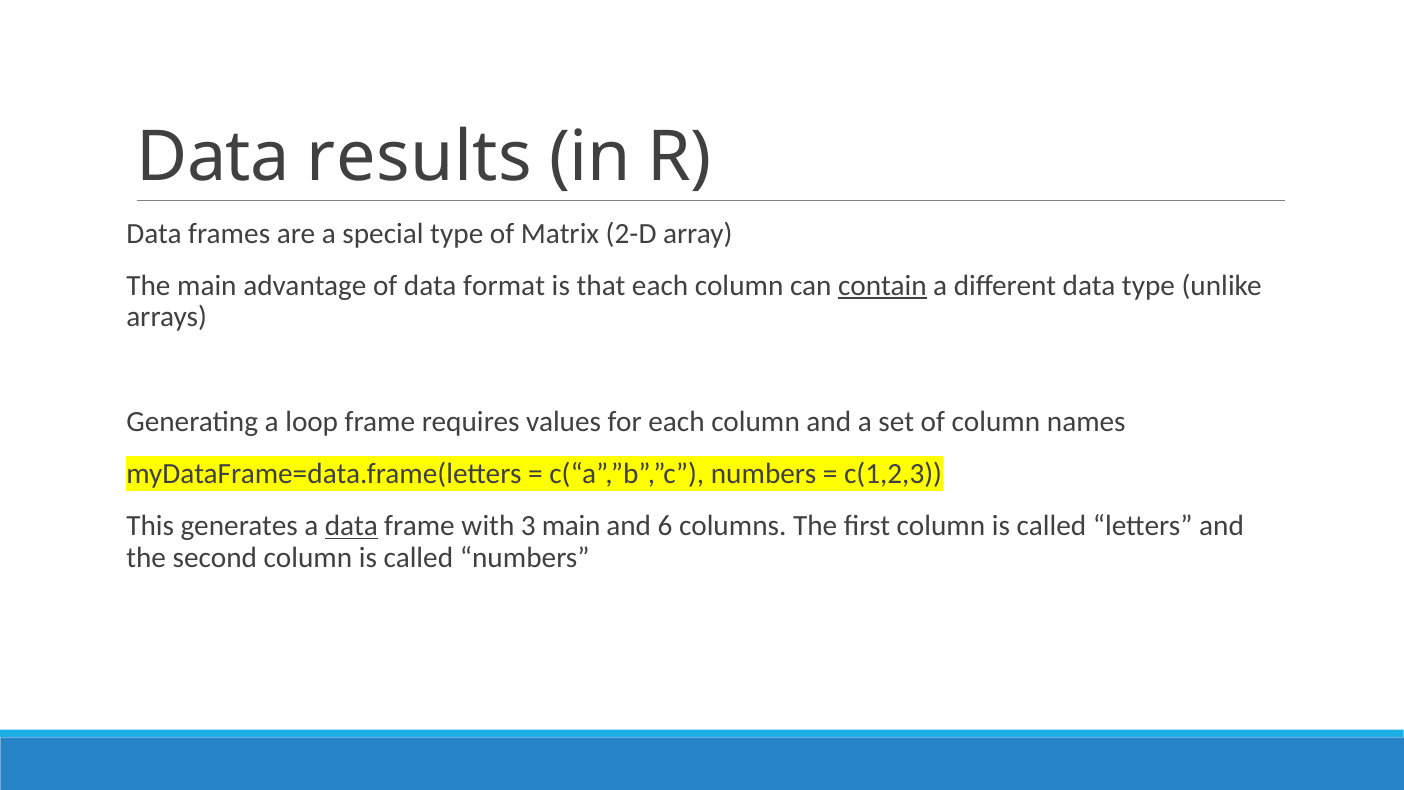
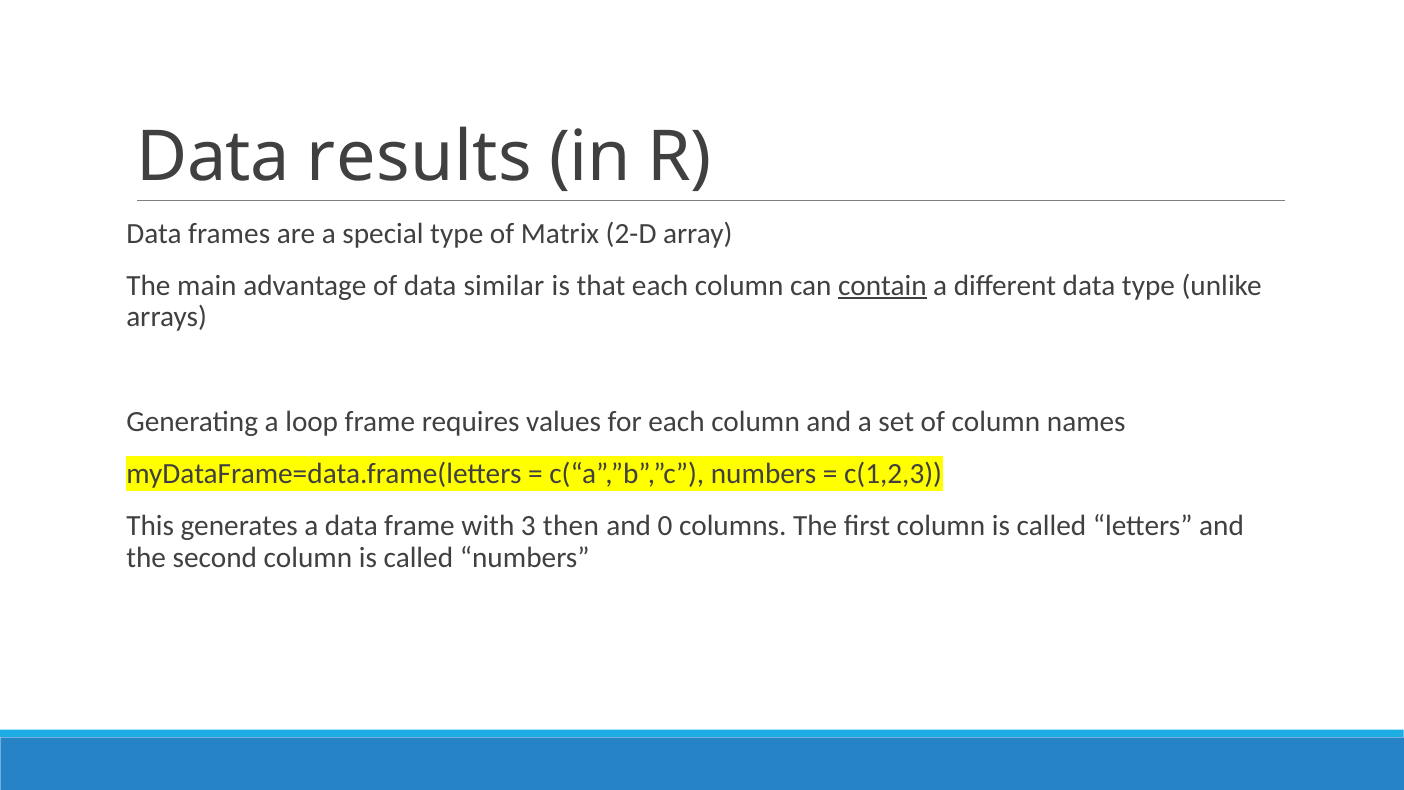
format: format -> similar (504, 286)
data underline: present -> none (351, 526)
3 main: main -> then (571, 526)
6: 6 -> 0 (665, 526)
